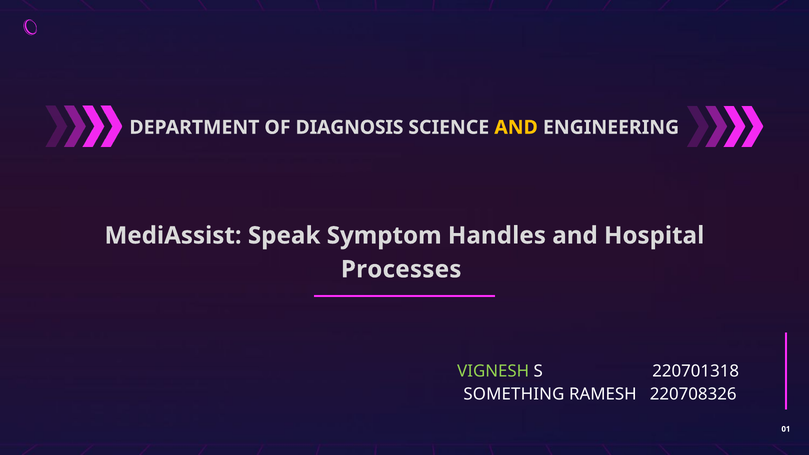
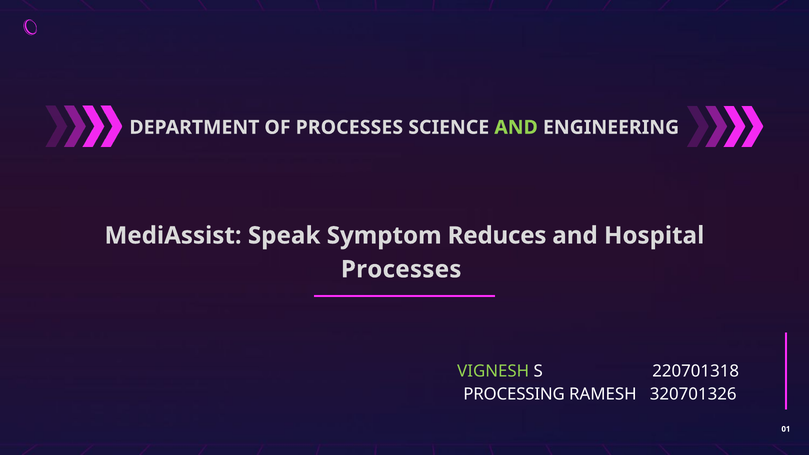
OF DIAGNOSIS: DIAGNOSIS -> PROCESSES (349, 127)
AND colour: yellow -> light green (516, 127)
Handles: Handles -> Reduces (497, 236)
SOMETHING: SOMETHING -> PROCESSING (514, 394)
220708326: 220708326 -> 320701326 (693, 394)
